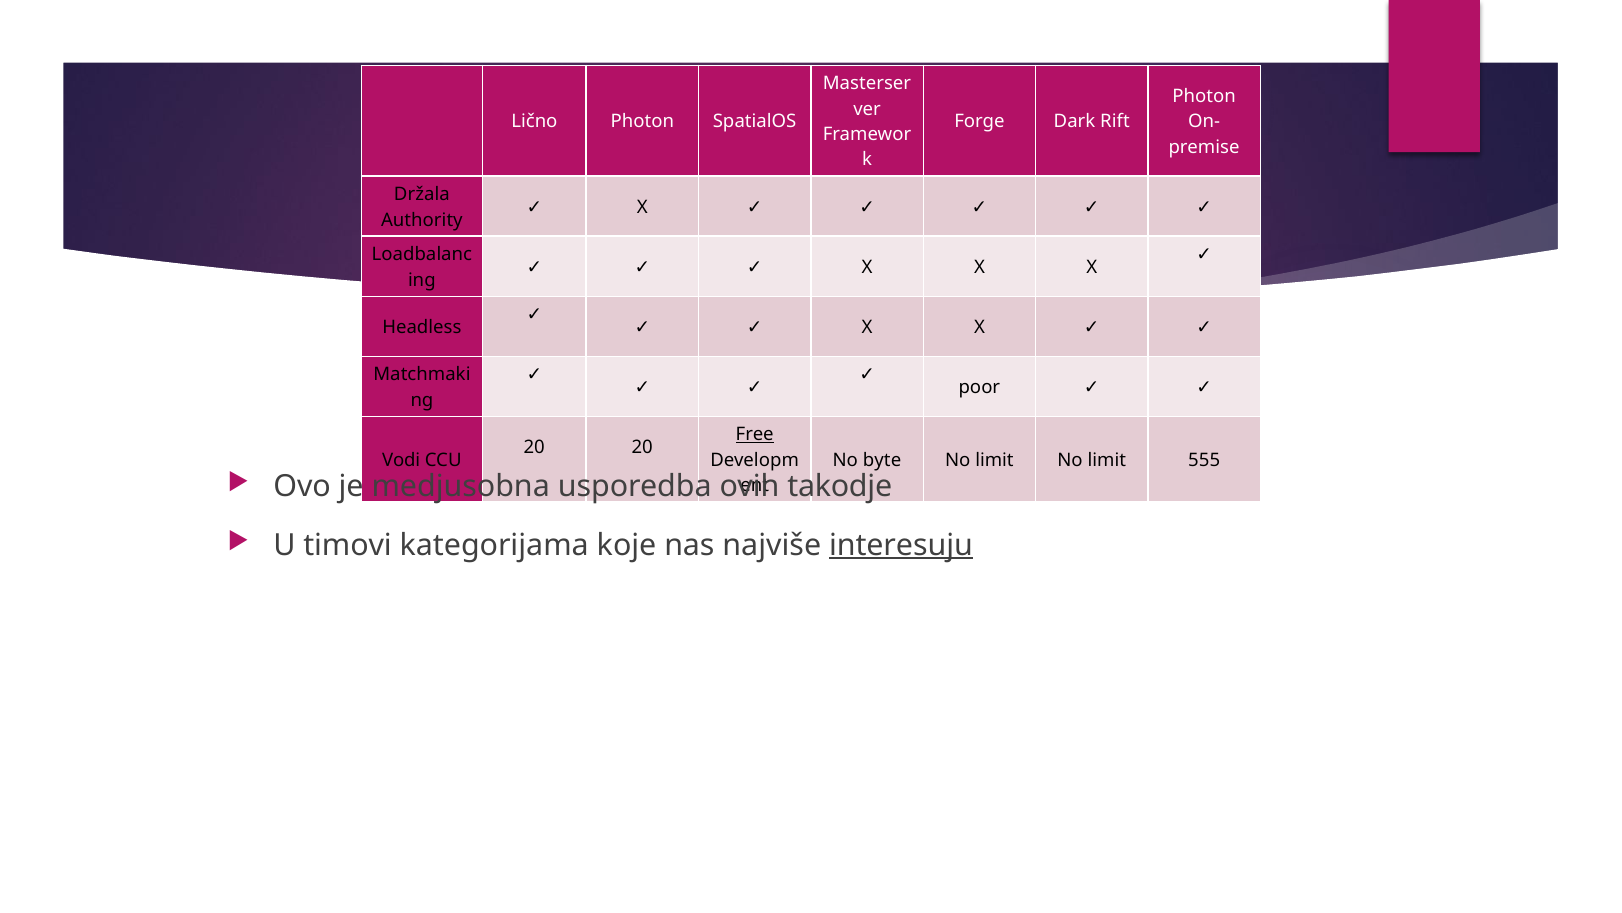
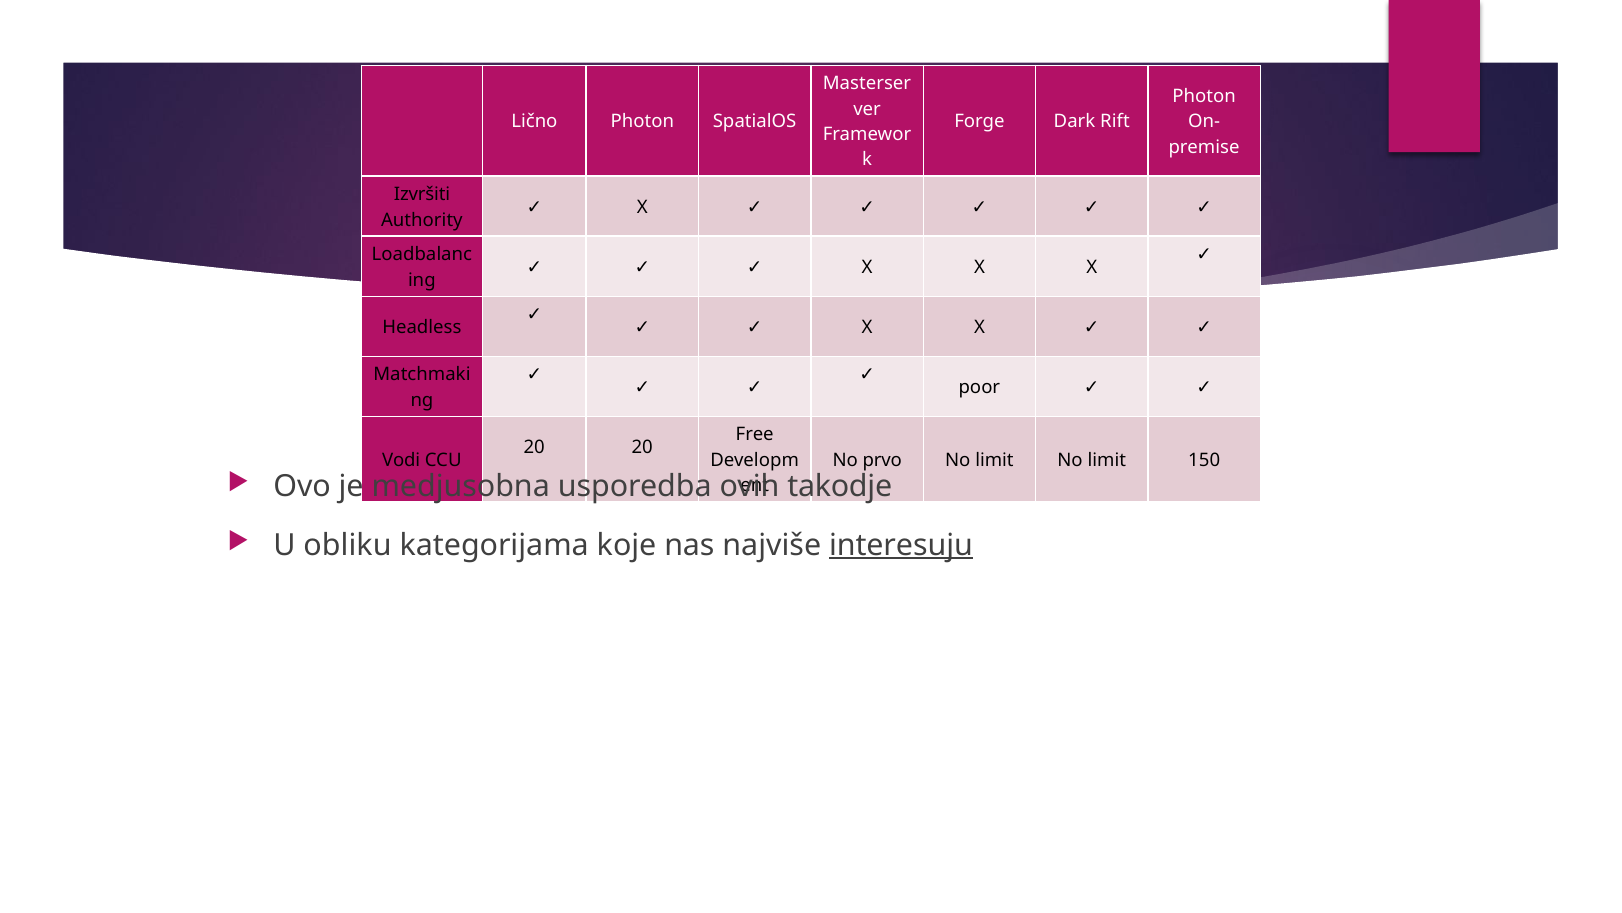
Držala: Držala -> Izvršiti (422, 194)
Free underline: present -> none (755, 434)
byte: byte -> prvo (882, 460)
555: 555 -> 150 (1204, 460)
timovi: timovi -> obliku (347, 545)
